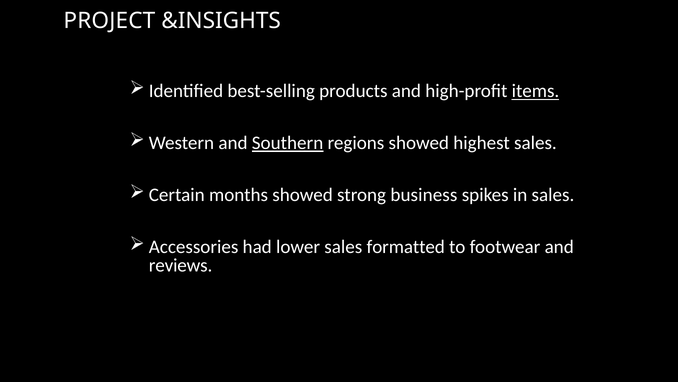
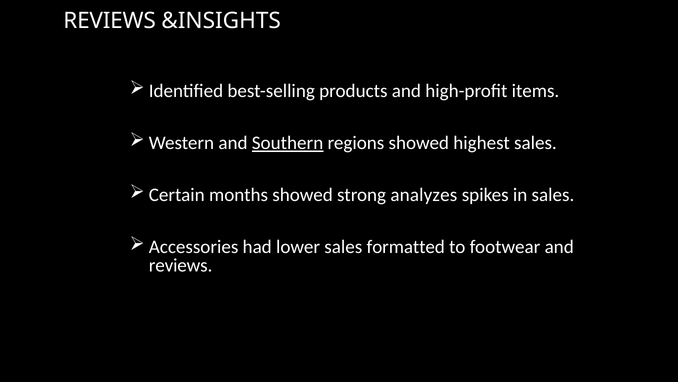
PROJECT: PROJECT -> REVIEWS (110, 21)
items underline: present -> none (535, 91)
business: business -> analyzes (424, 195)
